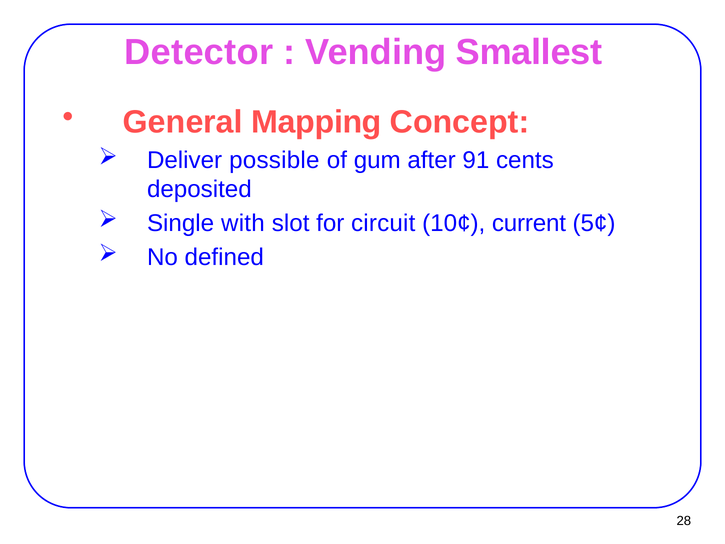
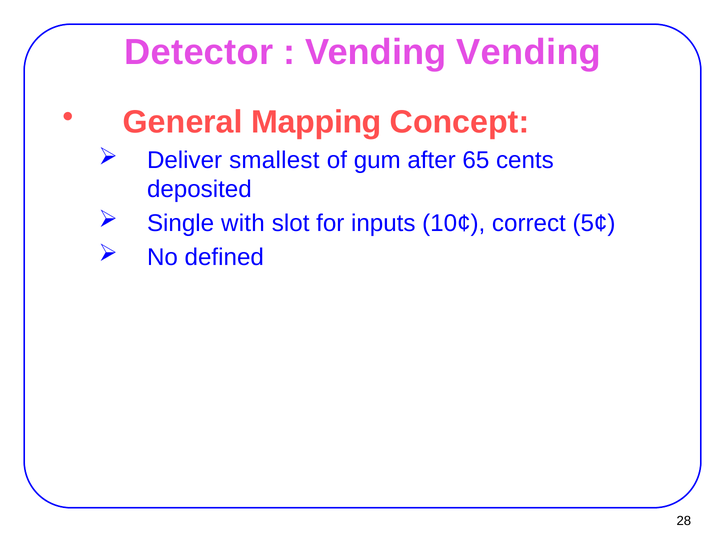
Vending Smallest: Smallest -> Vending (529, 52)
possible: possible -> smallest (274, 160)
91: 91 -> 65 (476, 160)
circuit: circuit -> inputs (383, 223)
current: current -> correct (529, 223)
